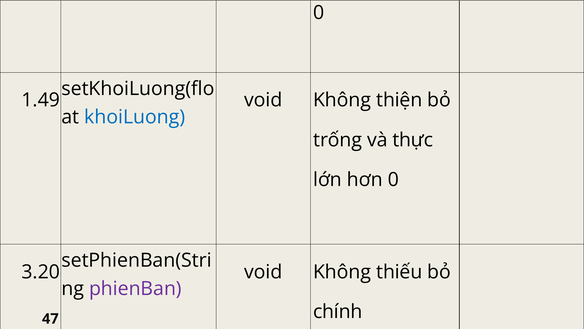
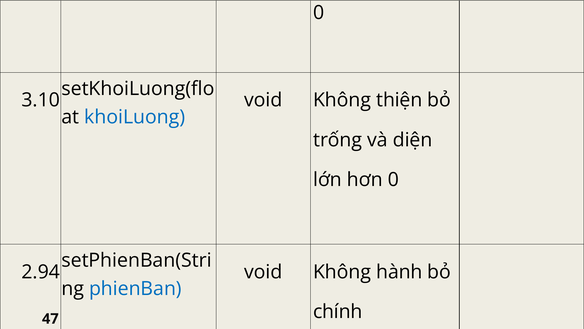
1.49: 1.49 -> 3.10 (41, 100)
thực: thực -> diện (413, 140)
3.20: 3.20 -> 2.94 (41, 271)
thiếu: thiếu -> hành (399, 271)
phienBan colour: purple -> blue (135, 288)
